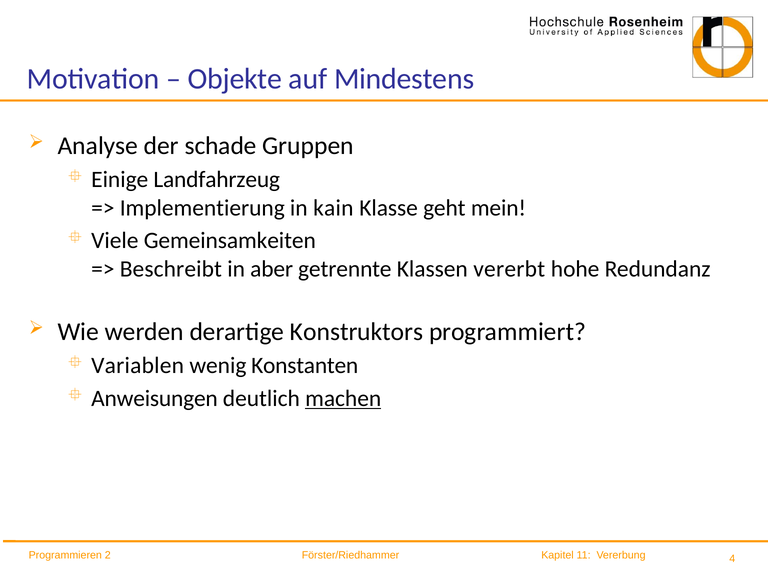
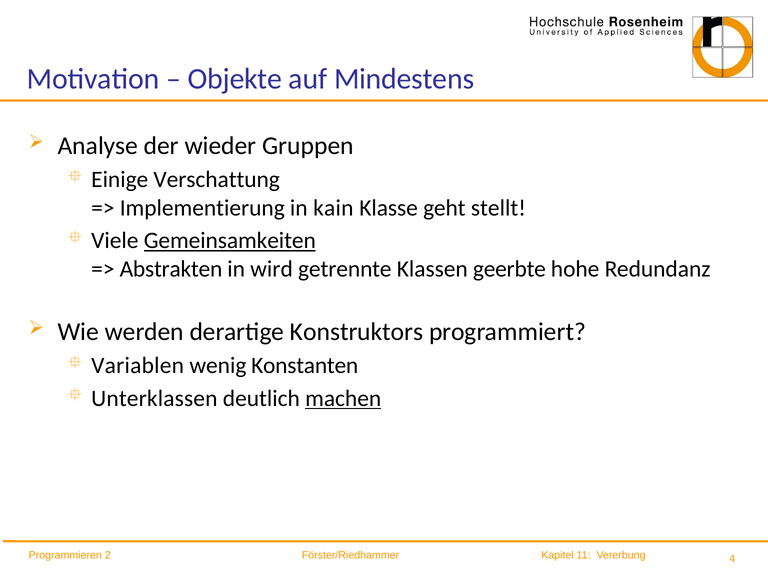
schade: schade -> wieder (221, 146)
Landfahrzeug: Landfahrzeug -> Verschattung (217, 180)
mein: mein -> stellt (498, 208)
Gemeinsamkeiten underline: none -> present (230, 241)
Beschreibt: Beschreibt -> Abstrakten (171, 269)
aber: aber -> wird (272, 269)
vererbt: vererbt -> geerbte (509, 269)
Anweisungen: Anweisungen -> Unterklassen (154, 398)
